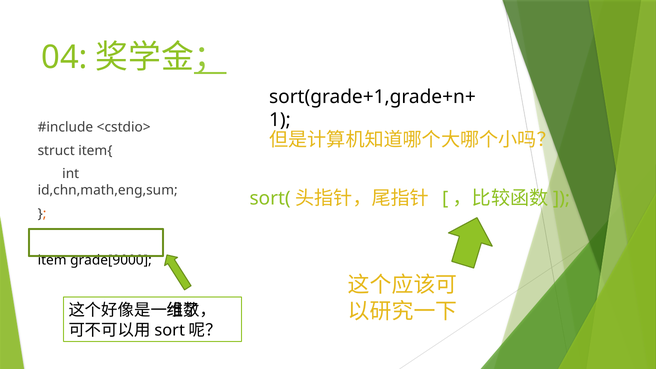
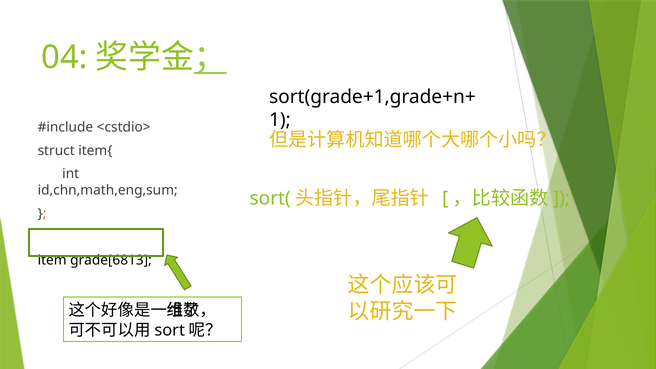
grade[9000: grade[9000 -> grade[6813 (111, 260)
